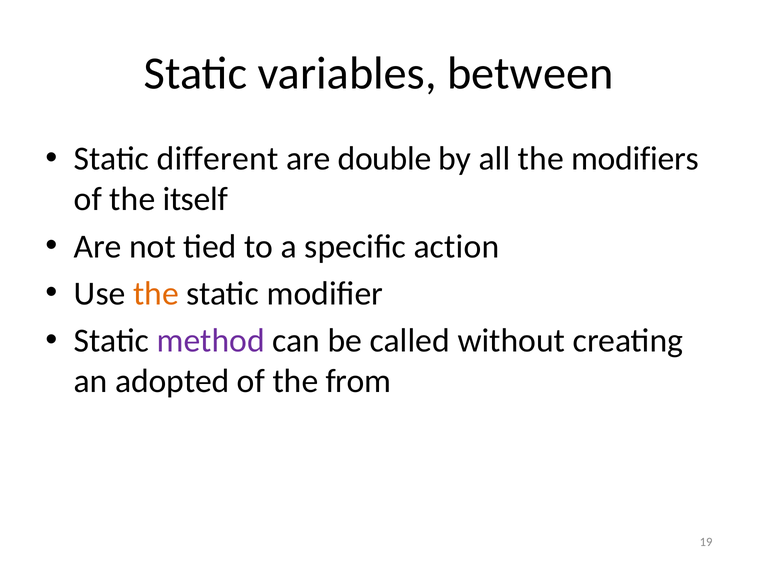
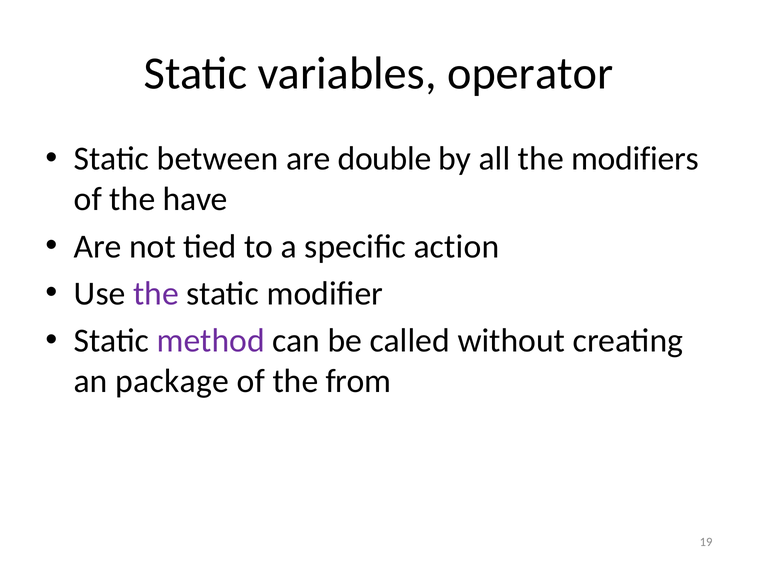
between: between -> operator (530, 73)
different: different -> between (218, 159)
itself: itself -> have (195, 199)
the colour: orange -> purple (156, 294)
adopted: adopted -> package (172, 381)
